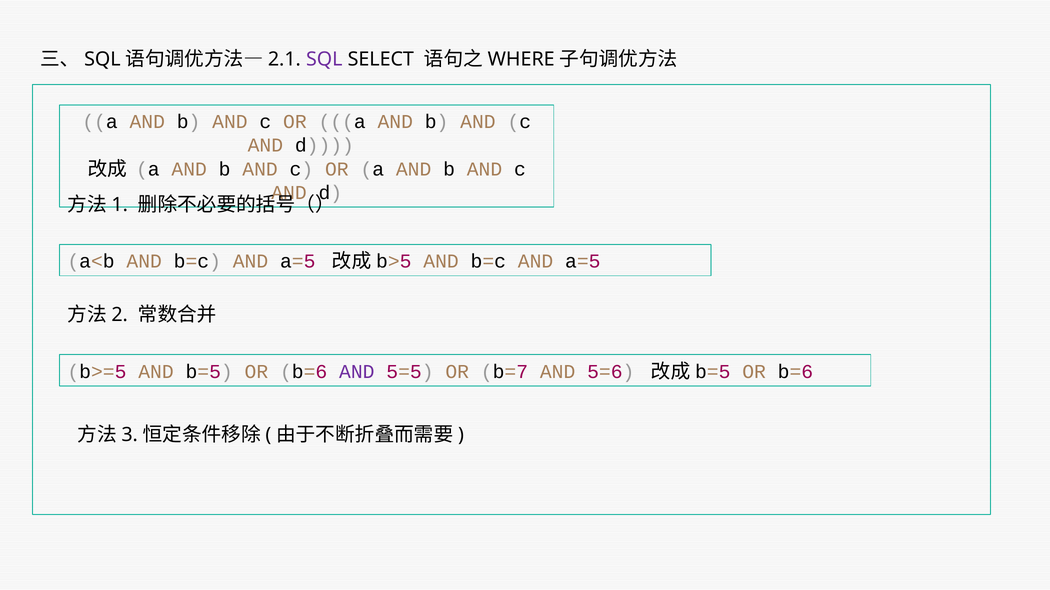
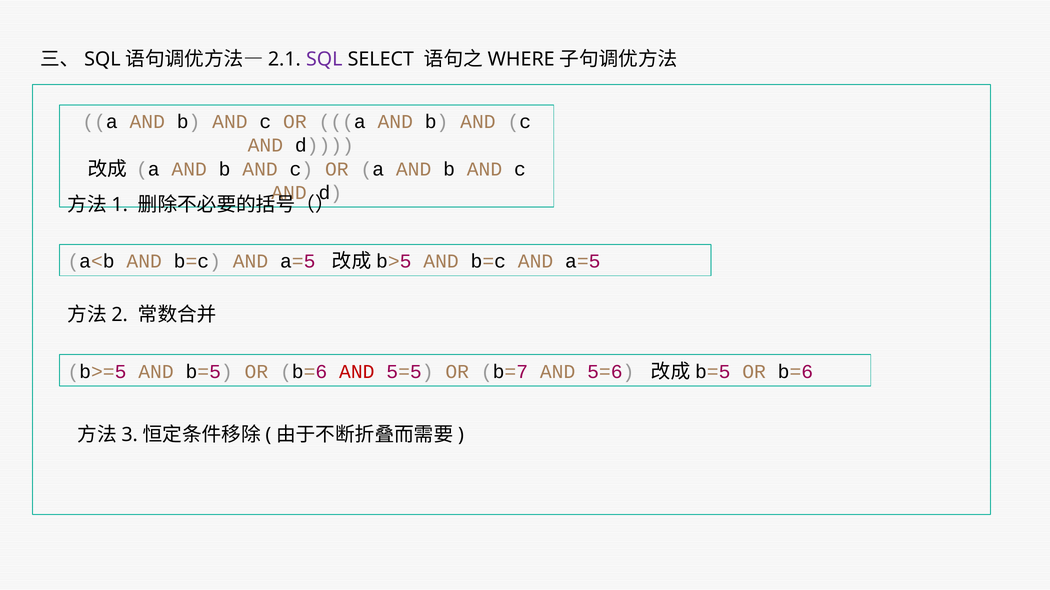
AND colour: purple -> red (357, 372)
